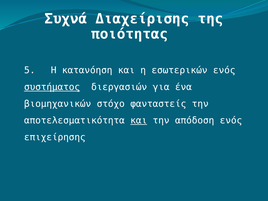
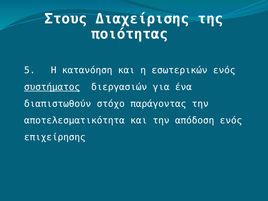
Συχνά: Συχνά -> Στους (66, 19)
βιομηχανικών: βιομηχανικών -> διαπιστωθούν (58, 104)
φανταστείς: φανταστείς -> παράγοντας (158, 104)
και underline: present -> none (139, 121)
